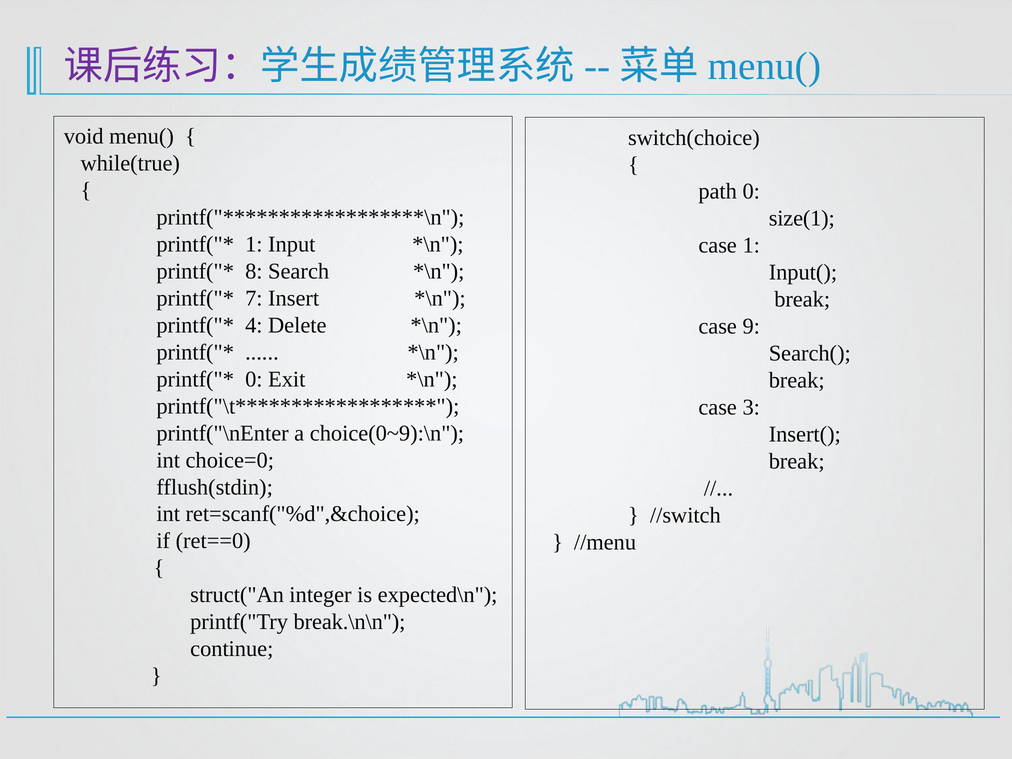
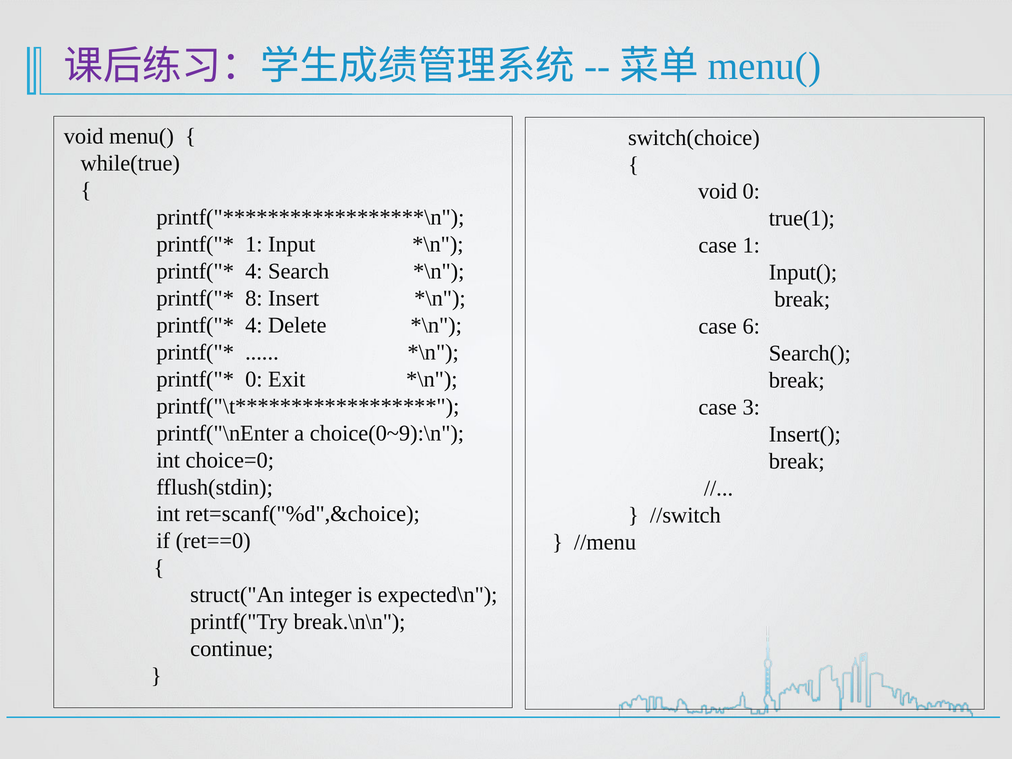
path: path -> void (718, 192)
size(1: size(1 -> true(1 (802, 219)
8: 8 -> 4 (254, 271)
7: 7 -> 8 (254, 298)
9: 9 -> 6 (751, 326)
